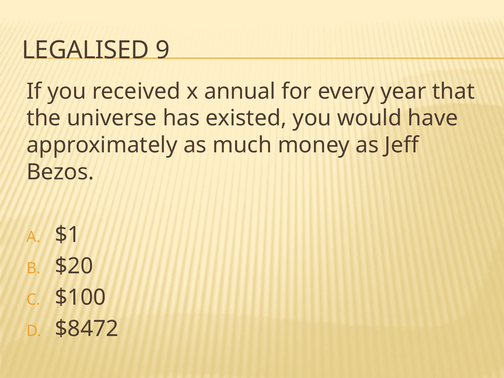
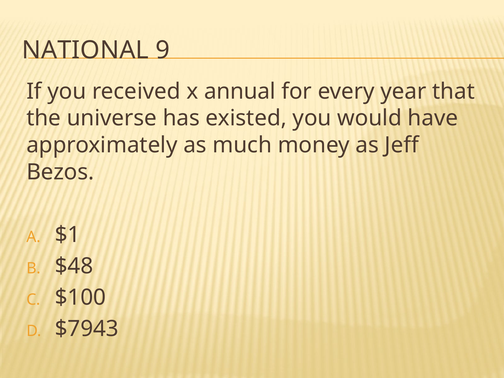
LEGALISED: LEGALISED -> NATIONAL (85, 50)
$20: $20 -> $48 (74, 266)
$8472: $8472 -> $7943 (87, 329)
